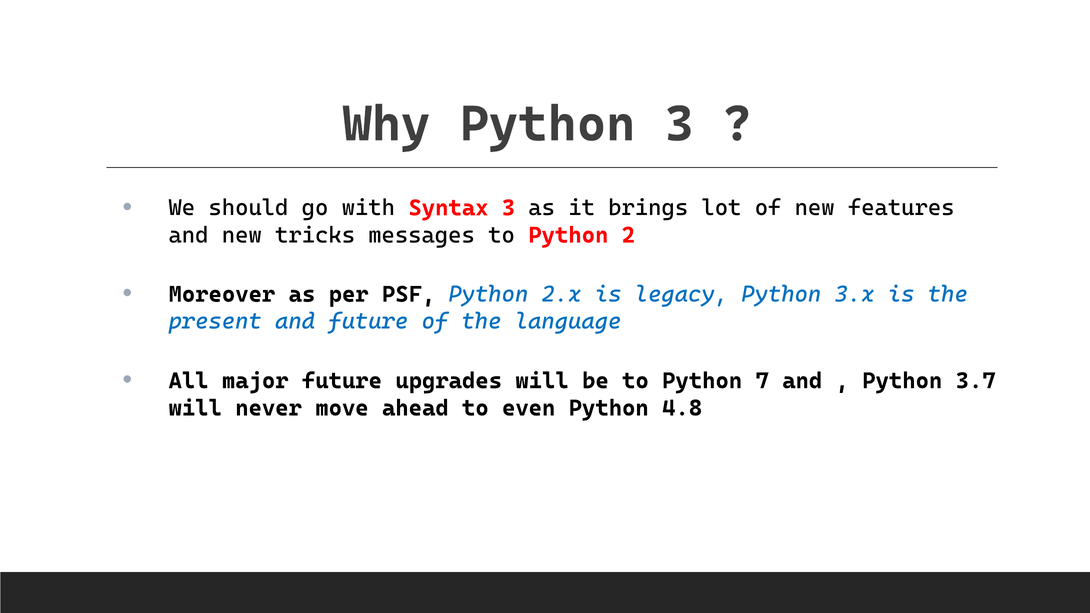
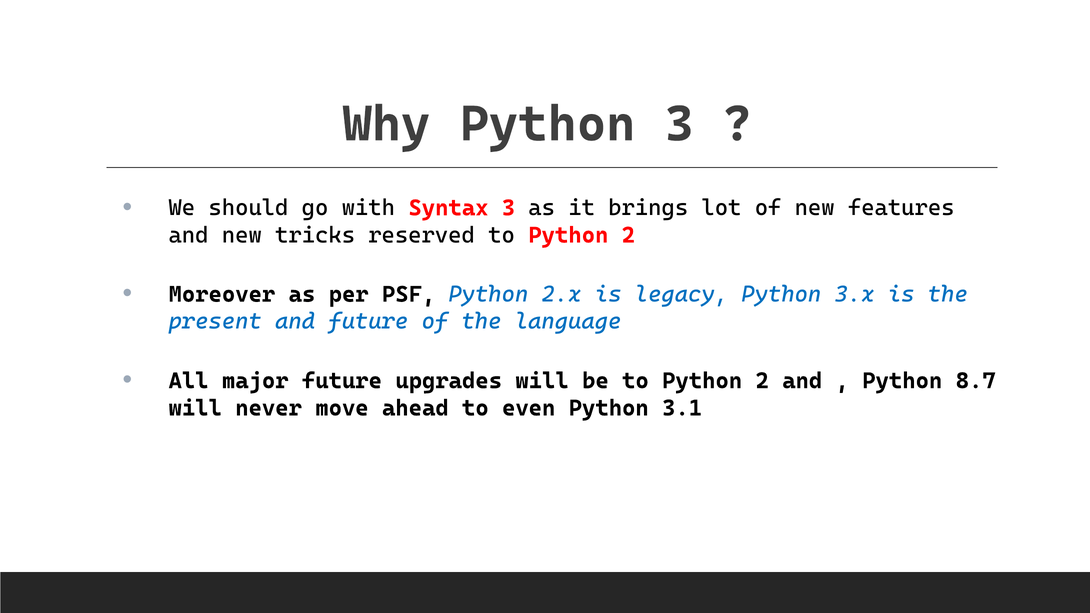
messages: messages -> reserved (422, 235)
be to Python 7: 7 -> 2 (762, 381)
3.7: 3.7 -> 8.7 (976, 381)
4.8: 4.8 -> 3.1 (682, 408)
